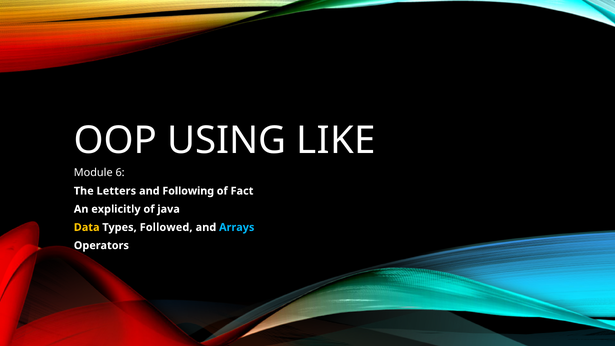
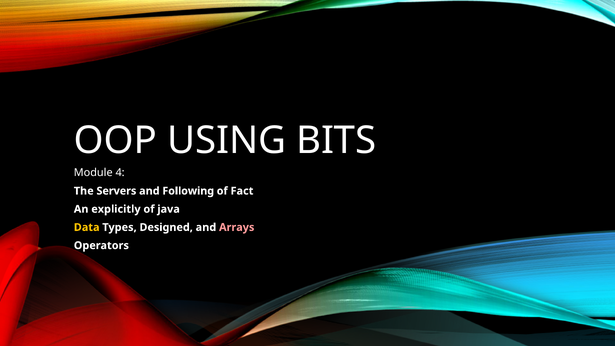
LIKE: LIKE -> BITS (336, 141)
6: 6 -> 4 (120, 173)
Letters: Letters -> Servers (116, 191)
Followed: Followed -> Designed (166, 227)
Arrays colour: light blue -> pink (237, 227)
